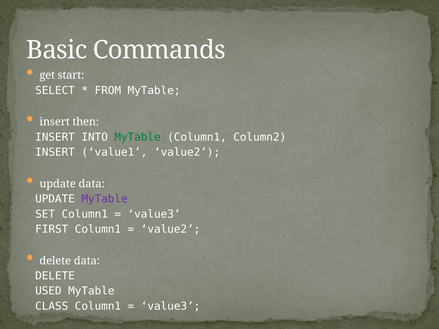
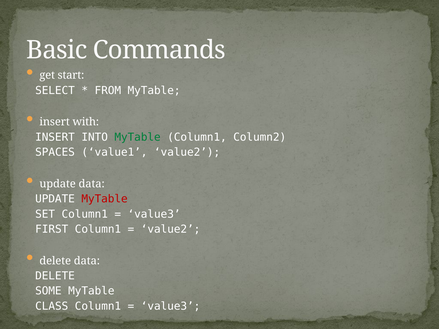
then: then -> with (86, 122)
INSERT: INSERT -> SPACES (55, 152)
MyTable colour: purple -> red (105, 199)
USED: USED -> SOME (48, 291)
